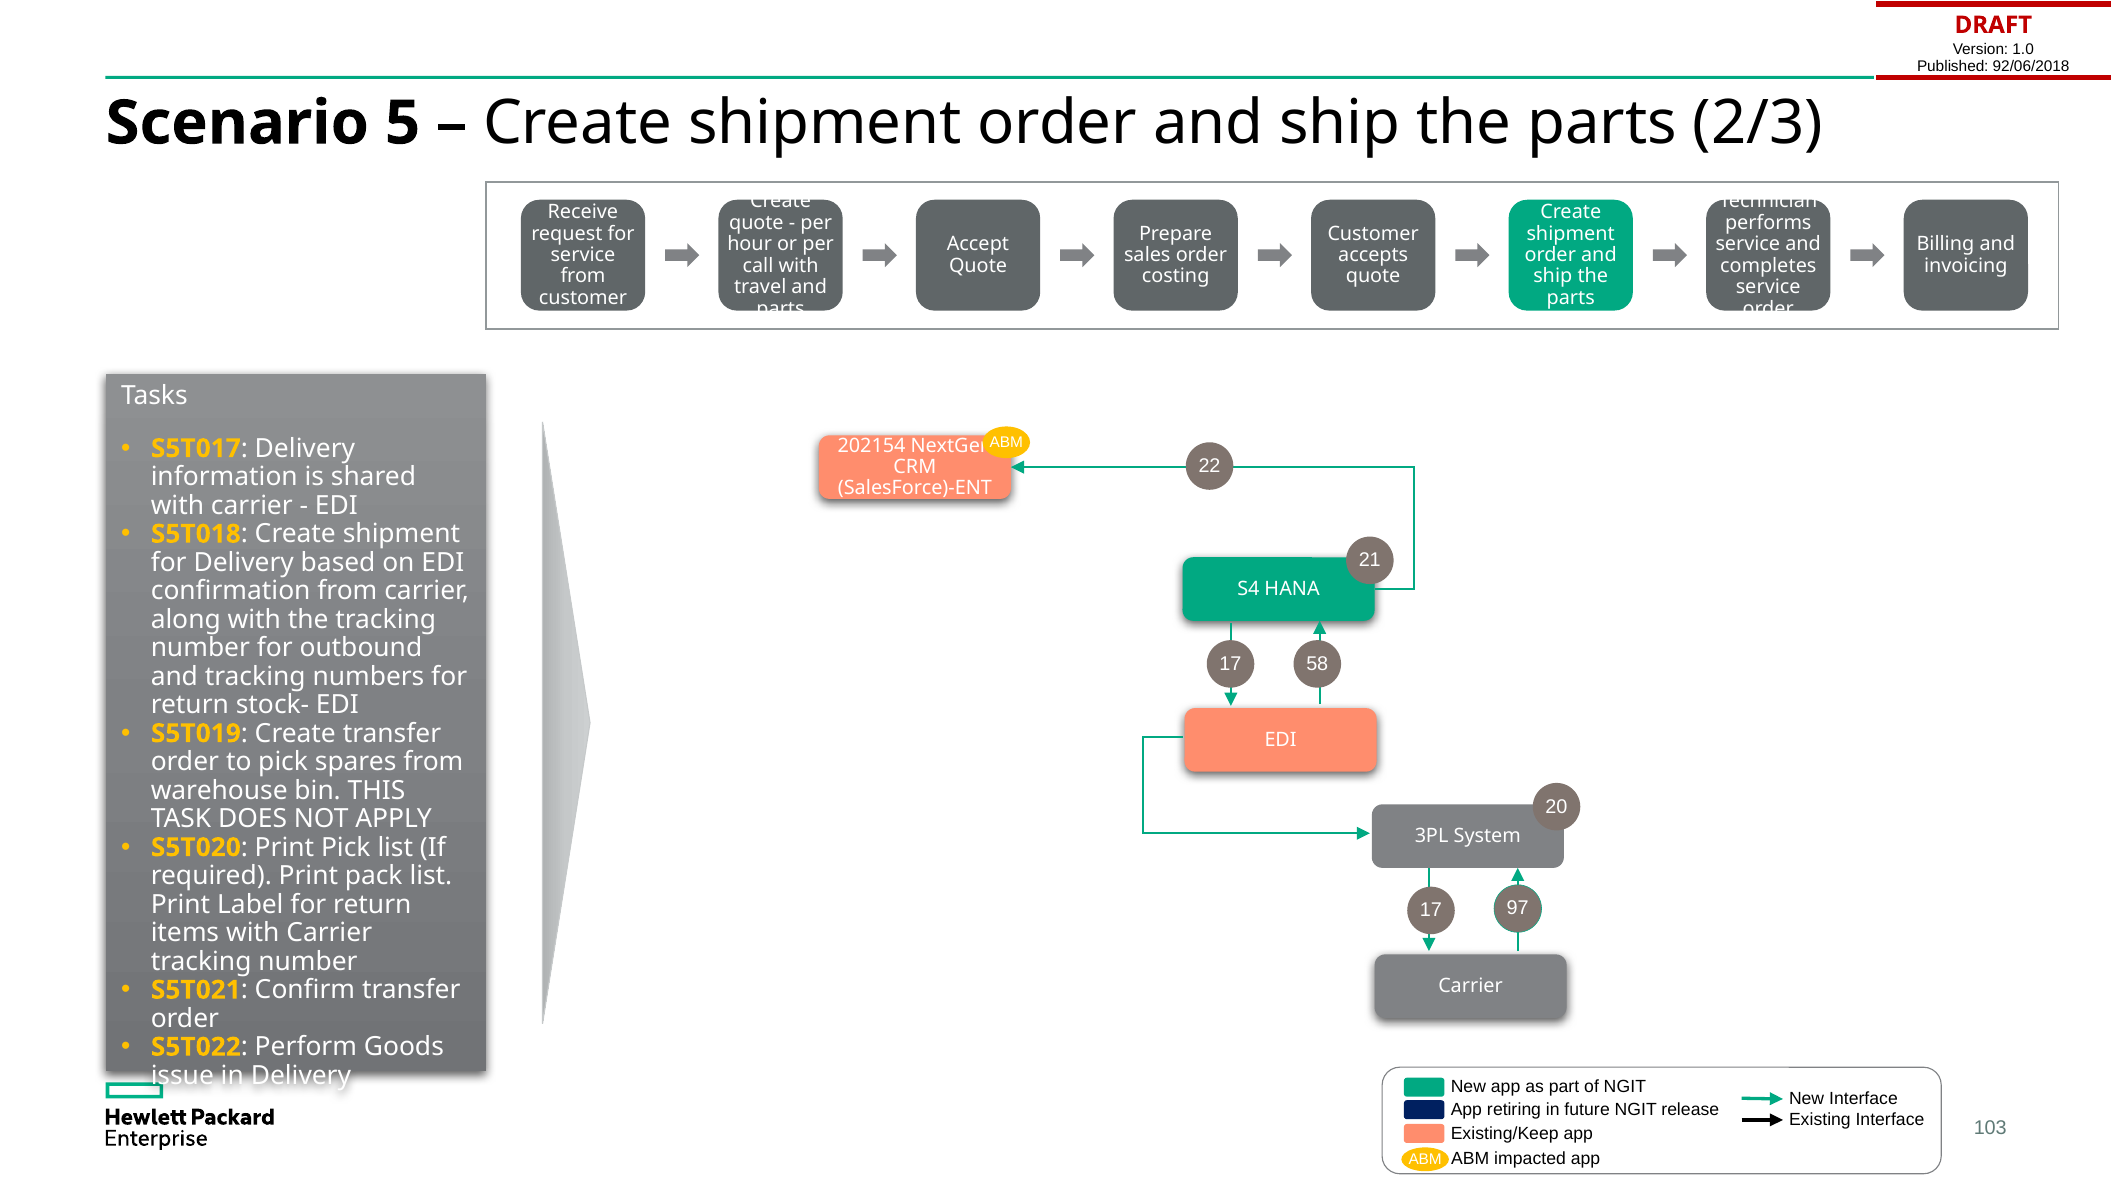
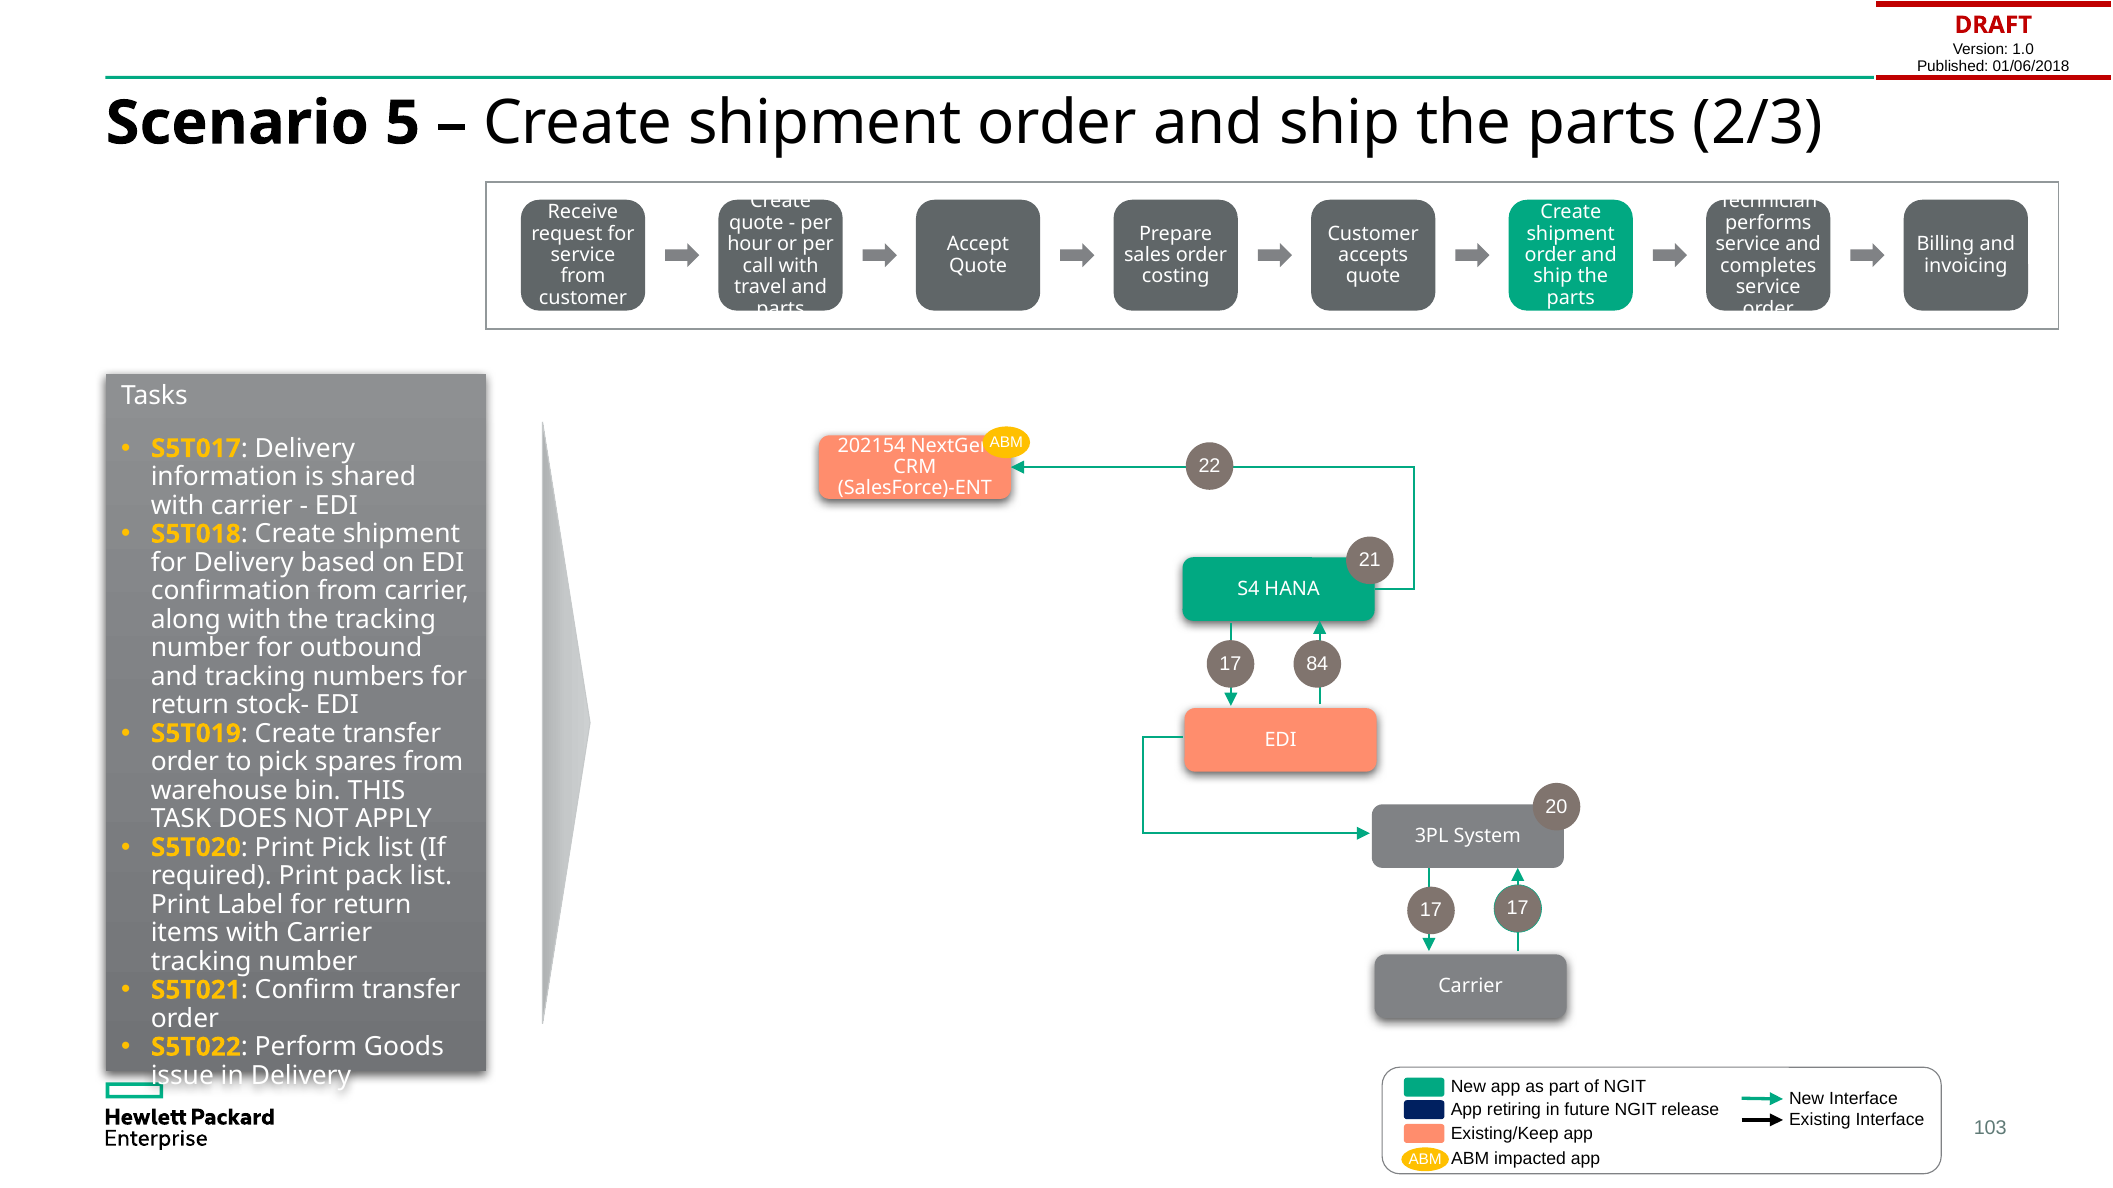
92/06/2018: 92/06/2018 -> 01/06/2018 (2031, 66)
58: 58 -> 84 (1317, 664)
17 97: 97 -> 17 (1518, 909)
